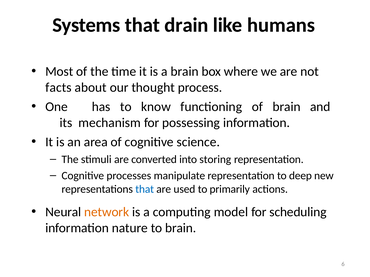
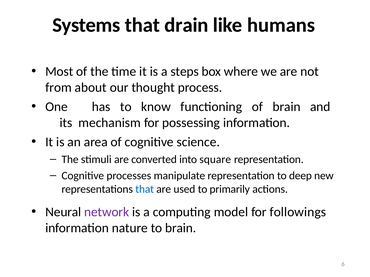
a brain: brain -> steps (185, 72)
facts: facts -> from (59, 88)
storing: storing -> square (215, 160)
network colour: orange -> purple (107, 212)
scheduling: scheduling -> followings (298, 212)
